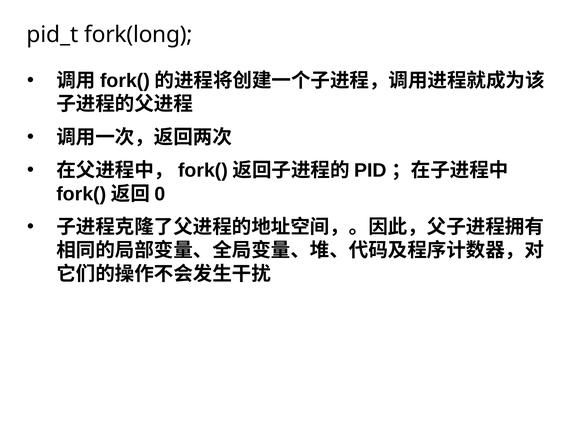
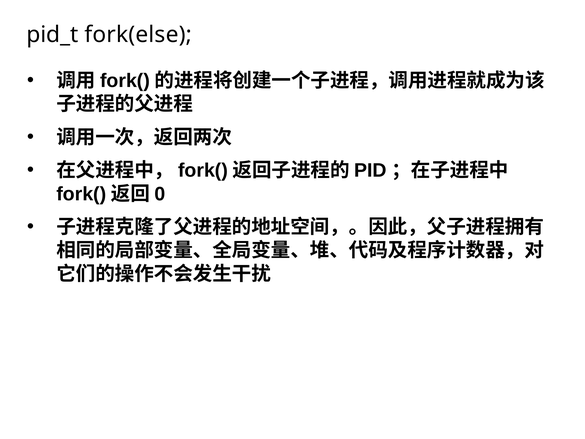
fork(long: fork(long -> fork(else (138, 35)
